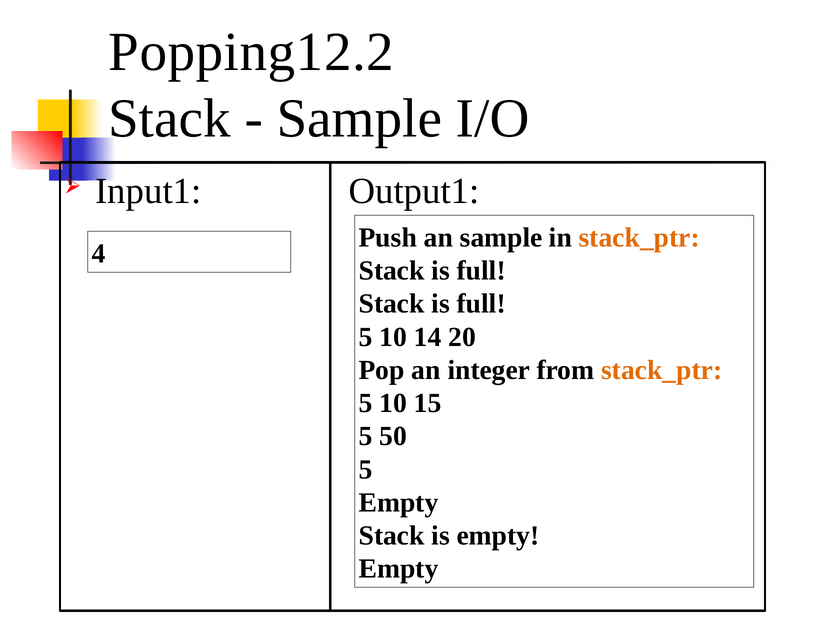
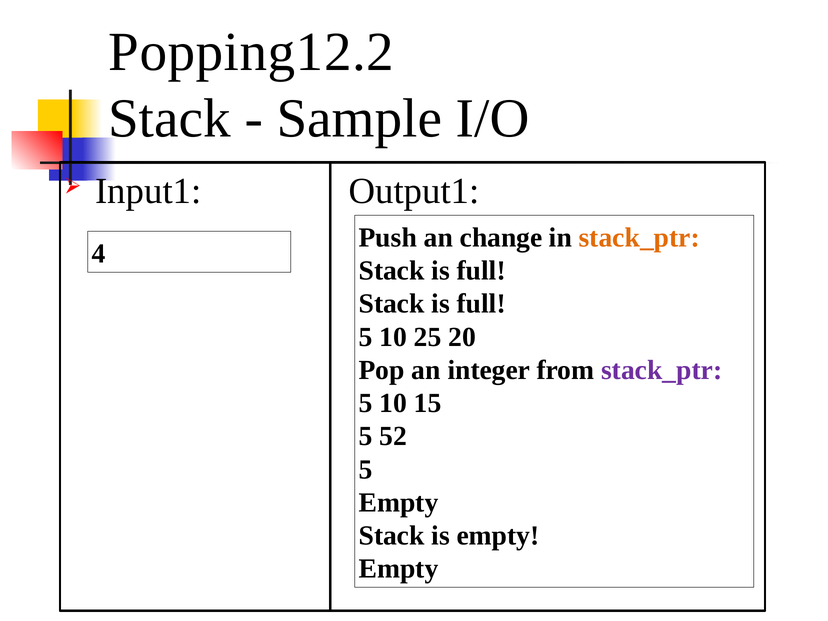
an sample: sample -> change (501, 238)
14: 14 -> 25 (428, 337)
stack_ptr colour: orange -> purple (662, 370)
50: 50 -> 52 (393, 436)
